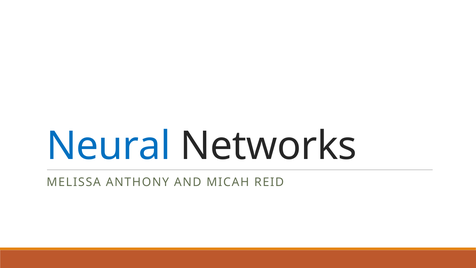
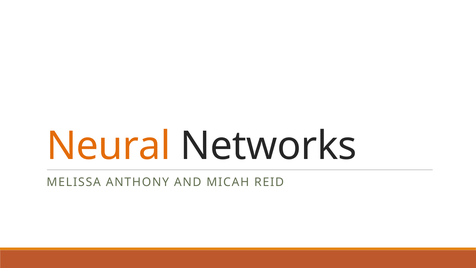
Neural colour: blue -> orange (109, 146)
